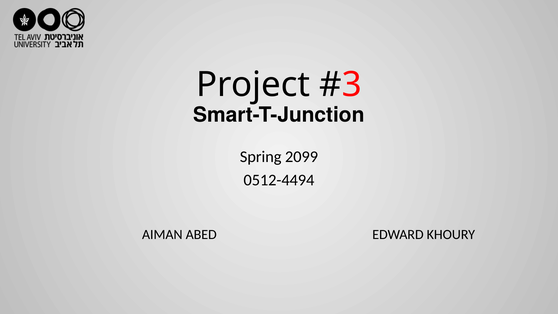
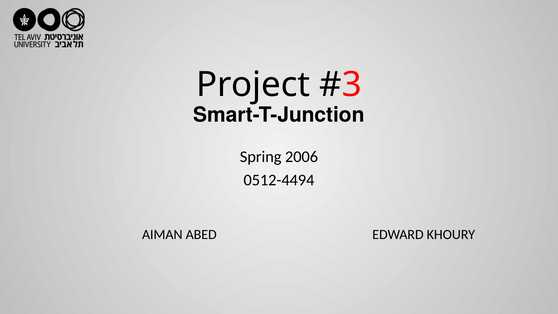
2099: 2099 -> 2006 (302, 157)
